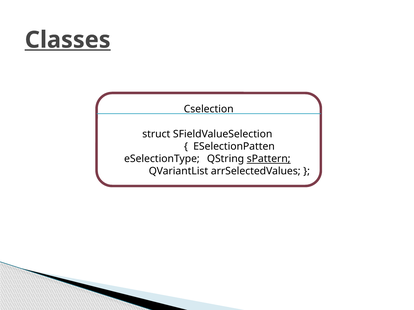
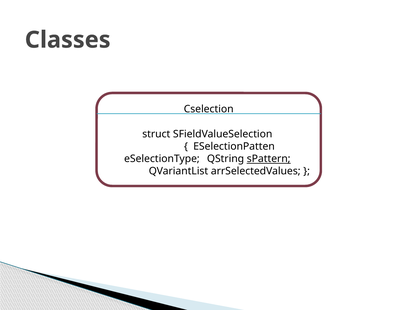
Classes underline: present -> none (68, 40)
